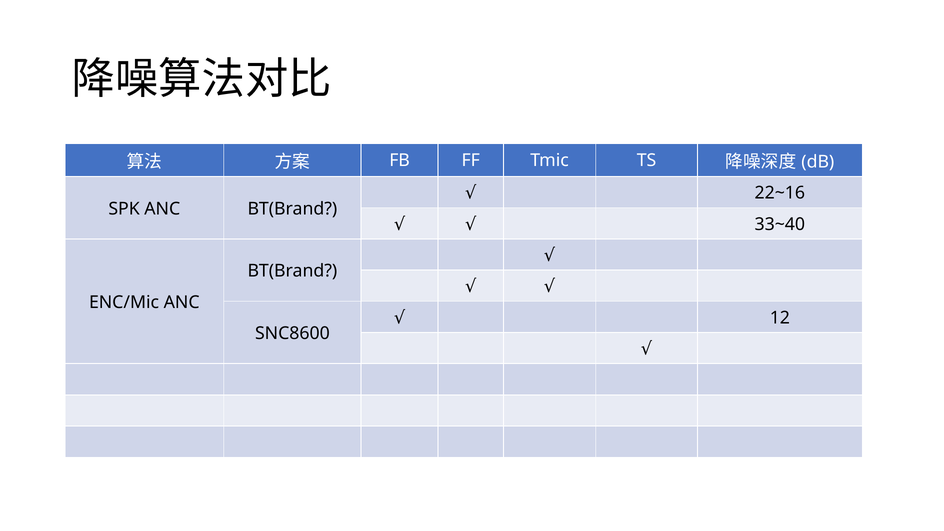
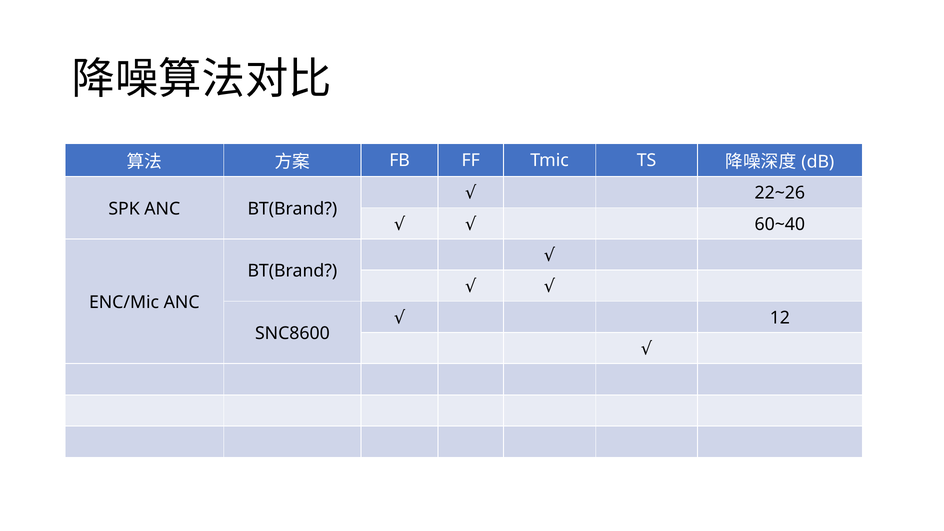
22~16: 22~16 -> 22~26 (780, 193)
33~40: 33~40 -> 60~40 (780, 224)
